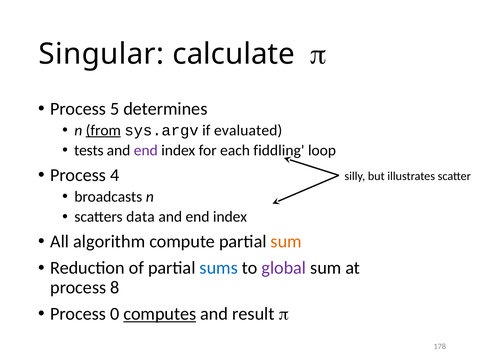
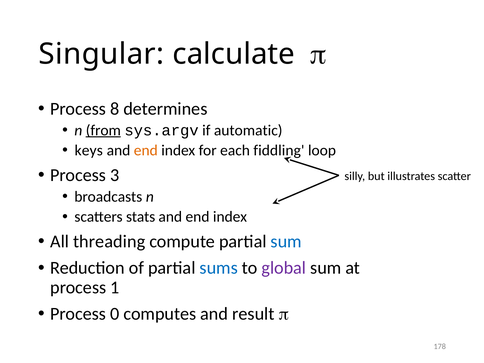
5: 5 -> 8 (115, 109)
evaluated: evaluated -> automatic (248, 130)
tests: tests -> keys (89, 150)
end colour: purple -> orange (146, 150)
4: 4 -> 3 (115, 175)
data: data -> stats (141, 217)
algorithm: algorithm -> threading (109, 242)
sum colour: orange -> blue (286, 242)
8: 8 -> 1 (115, 288)
computes underline: present -> none (160, 314)
